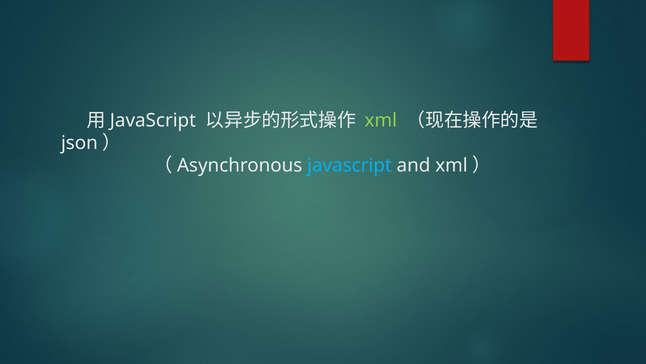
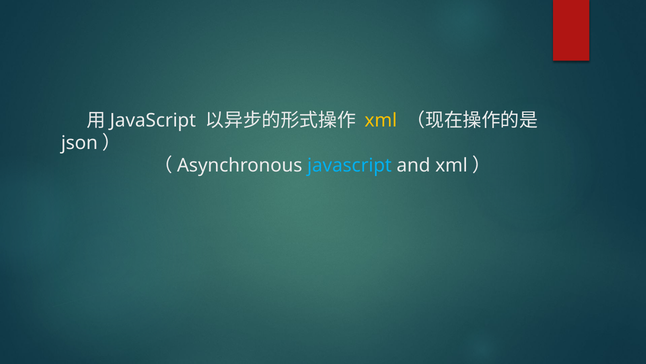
xml colour: light green -> yellow (381, 120)
